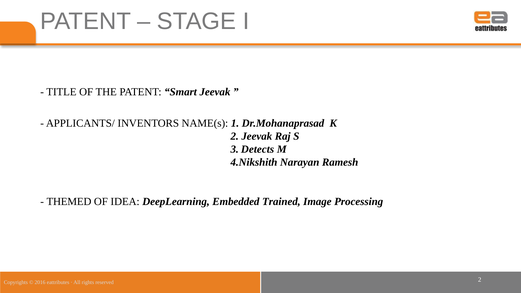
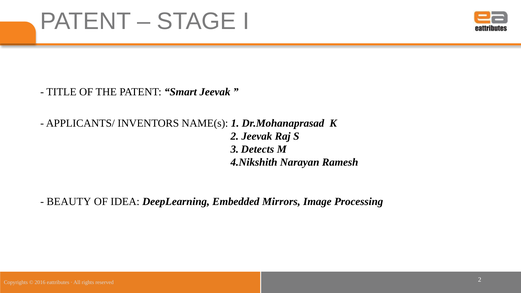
THEMED: THEMED -> BEAUTY (69, 202)
Trained: Trained -> Mirrors (281, 202)
